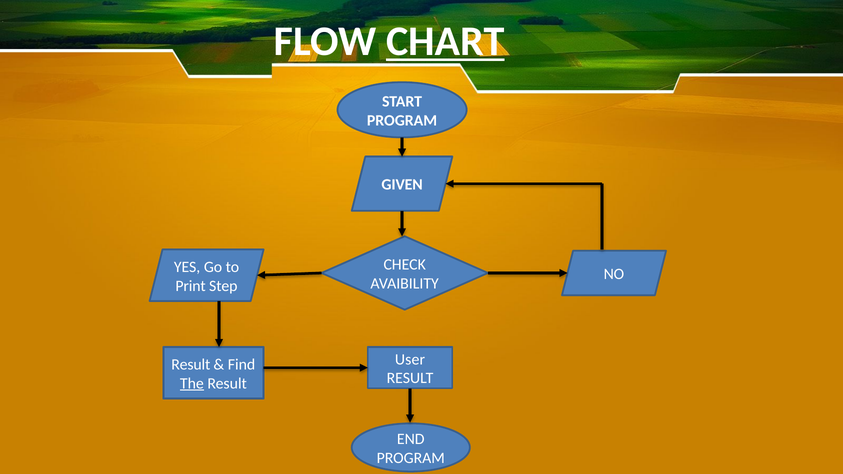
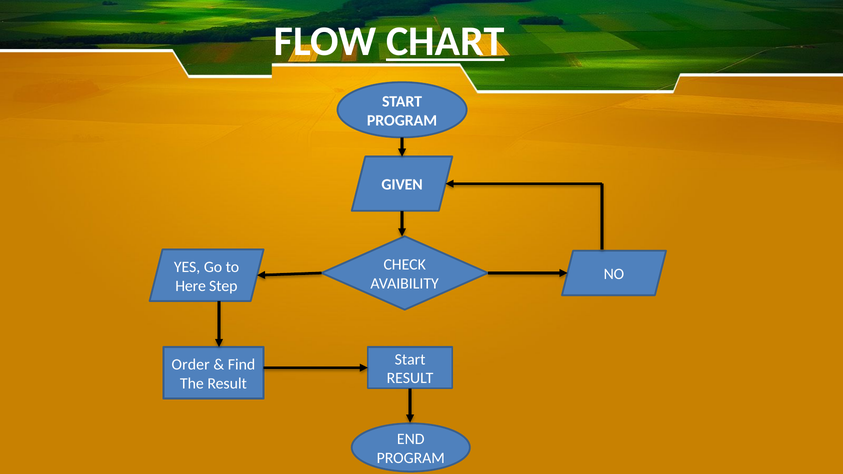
Print: Print -> Here (191, 286)
User: User -> Start (410, 359)
Result: Result -> Order (191, 365)
The underline: present -> none (192, 384)
